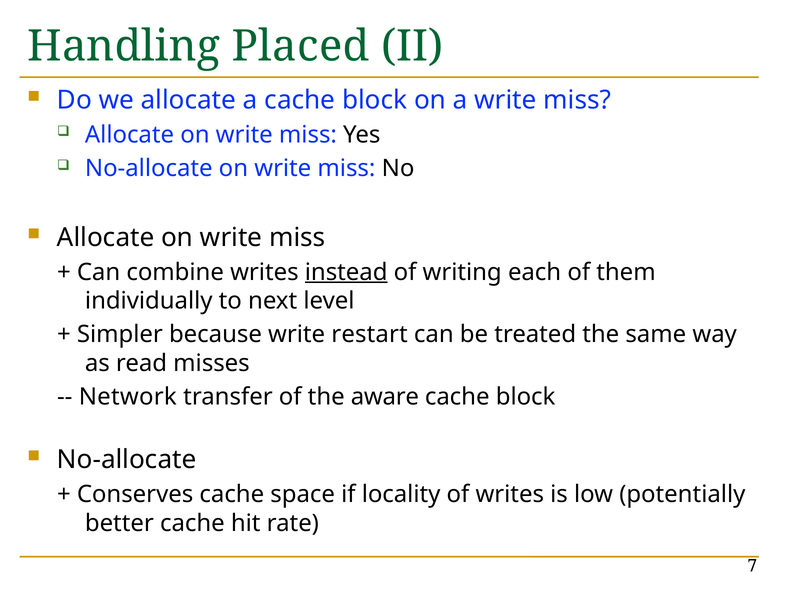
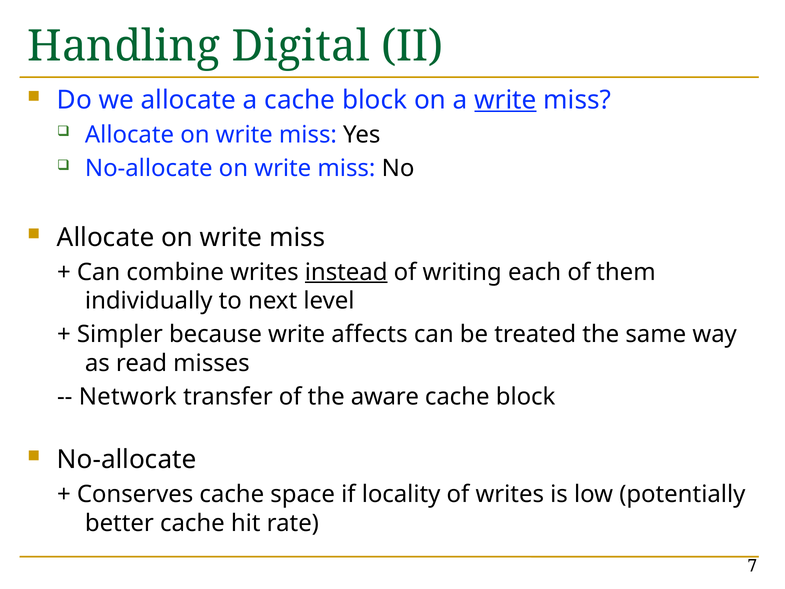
Placed: Placed -> Digital (301, 46)
write underline: none -> present (505, 100)
restart: restart -> affects (369, 334)
